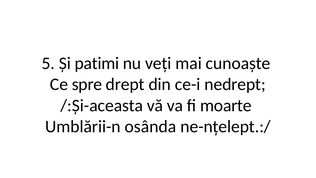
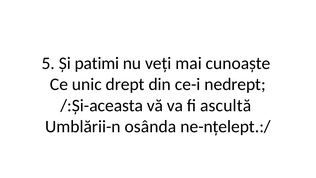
spre: spre -> unic (87, 84)
moarte: moarte -> ascultă (226, 105)
